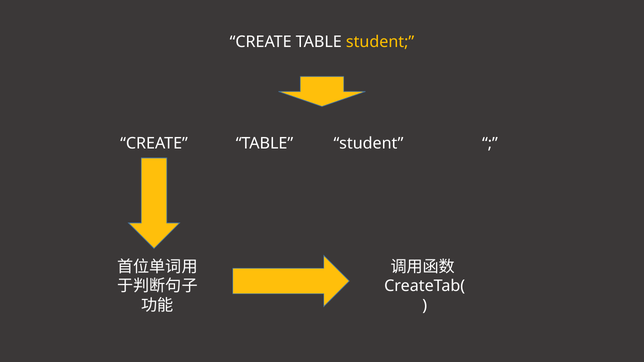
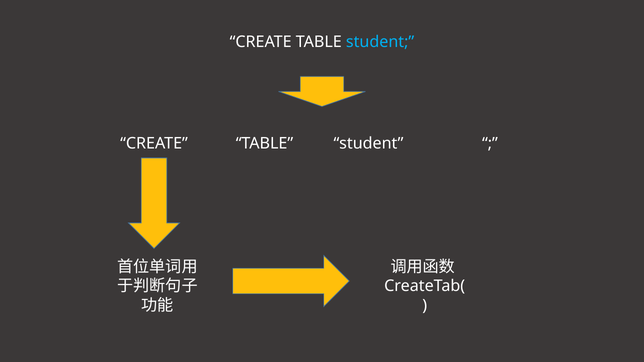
student colour: yellow -> light blue (380, 42)
